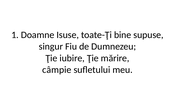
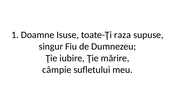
bine: bine -> raza (123, 35)
